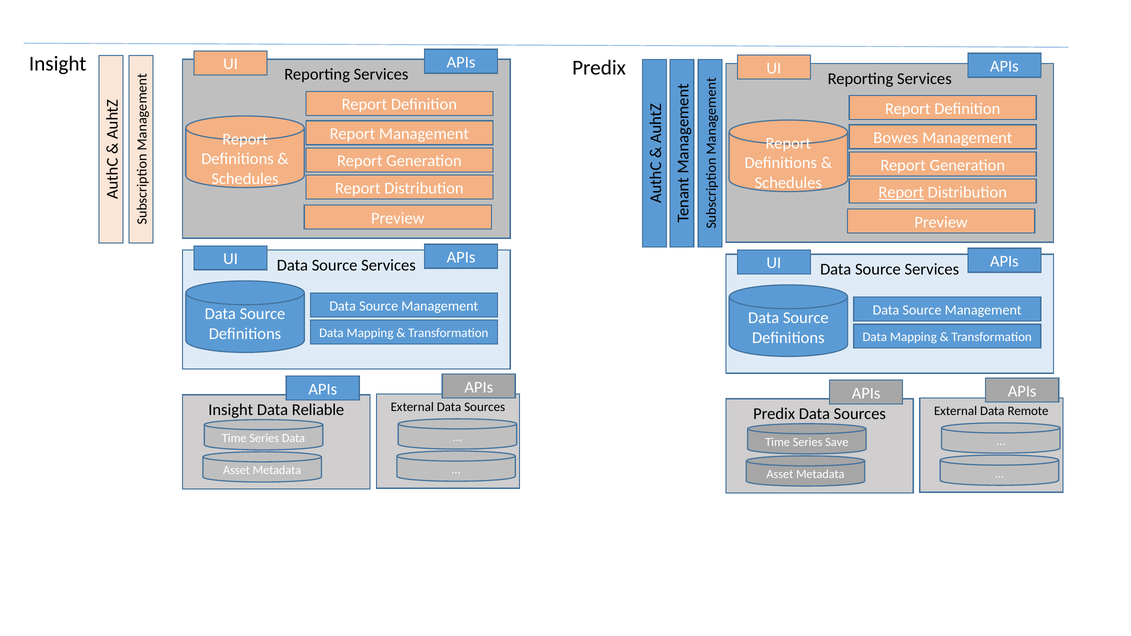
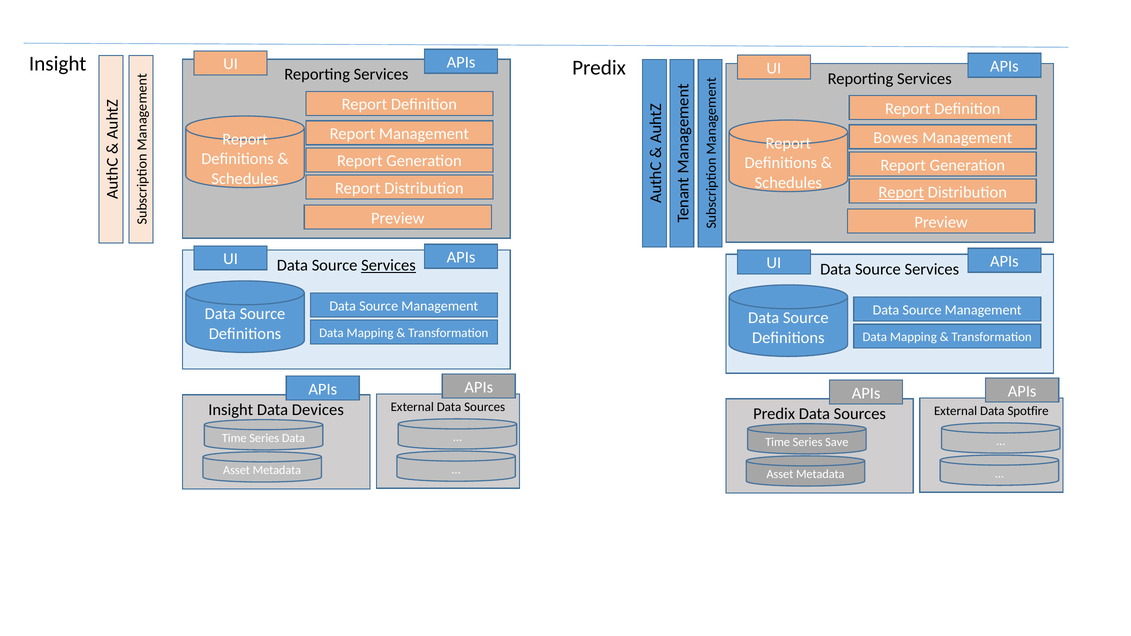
Services underline: none -> present (388, 265)
Reliable: Reliable -> Devices (318, 410)
Remote: Remote -> Spotfire (1028, 411)
